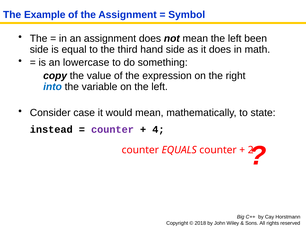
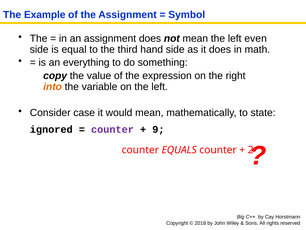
been: been -> even (256, 38)
lowercase: lowercase -> everything (86, 62)
into colour: blue -> orange (53, 86)
instead: instead -> ignored (51, 129)
4: 4 -> 9 (158, 129)
